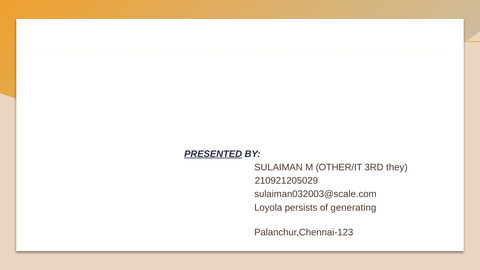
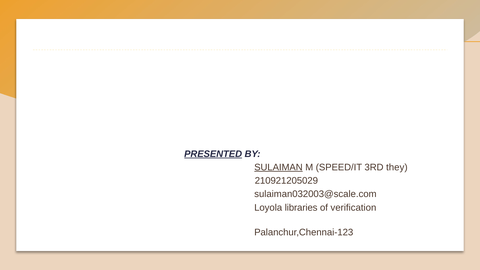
SULAIMAN underline: none -> present (278, 167)
OTHER/IT: OTHER/IT -> SPEED/IT (339, 167)
persists: persists -> libraries (301, 208)
generating: generating -> verification (353, 208)
